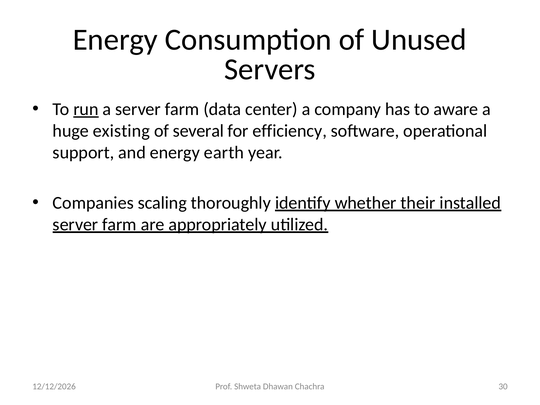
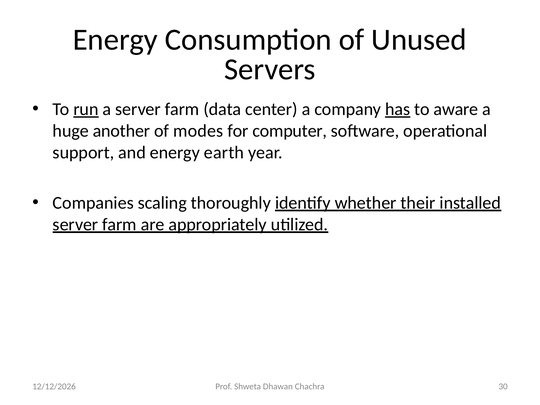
has underline: none -> present (398, 109)
existing: existing -> another (122, 131)
several: several -> modes (198, 131)
efficiency: efficiency -> computer (290, 131)
